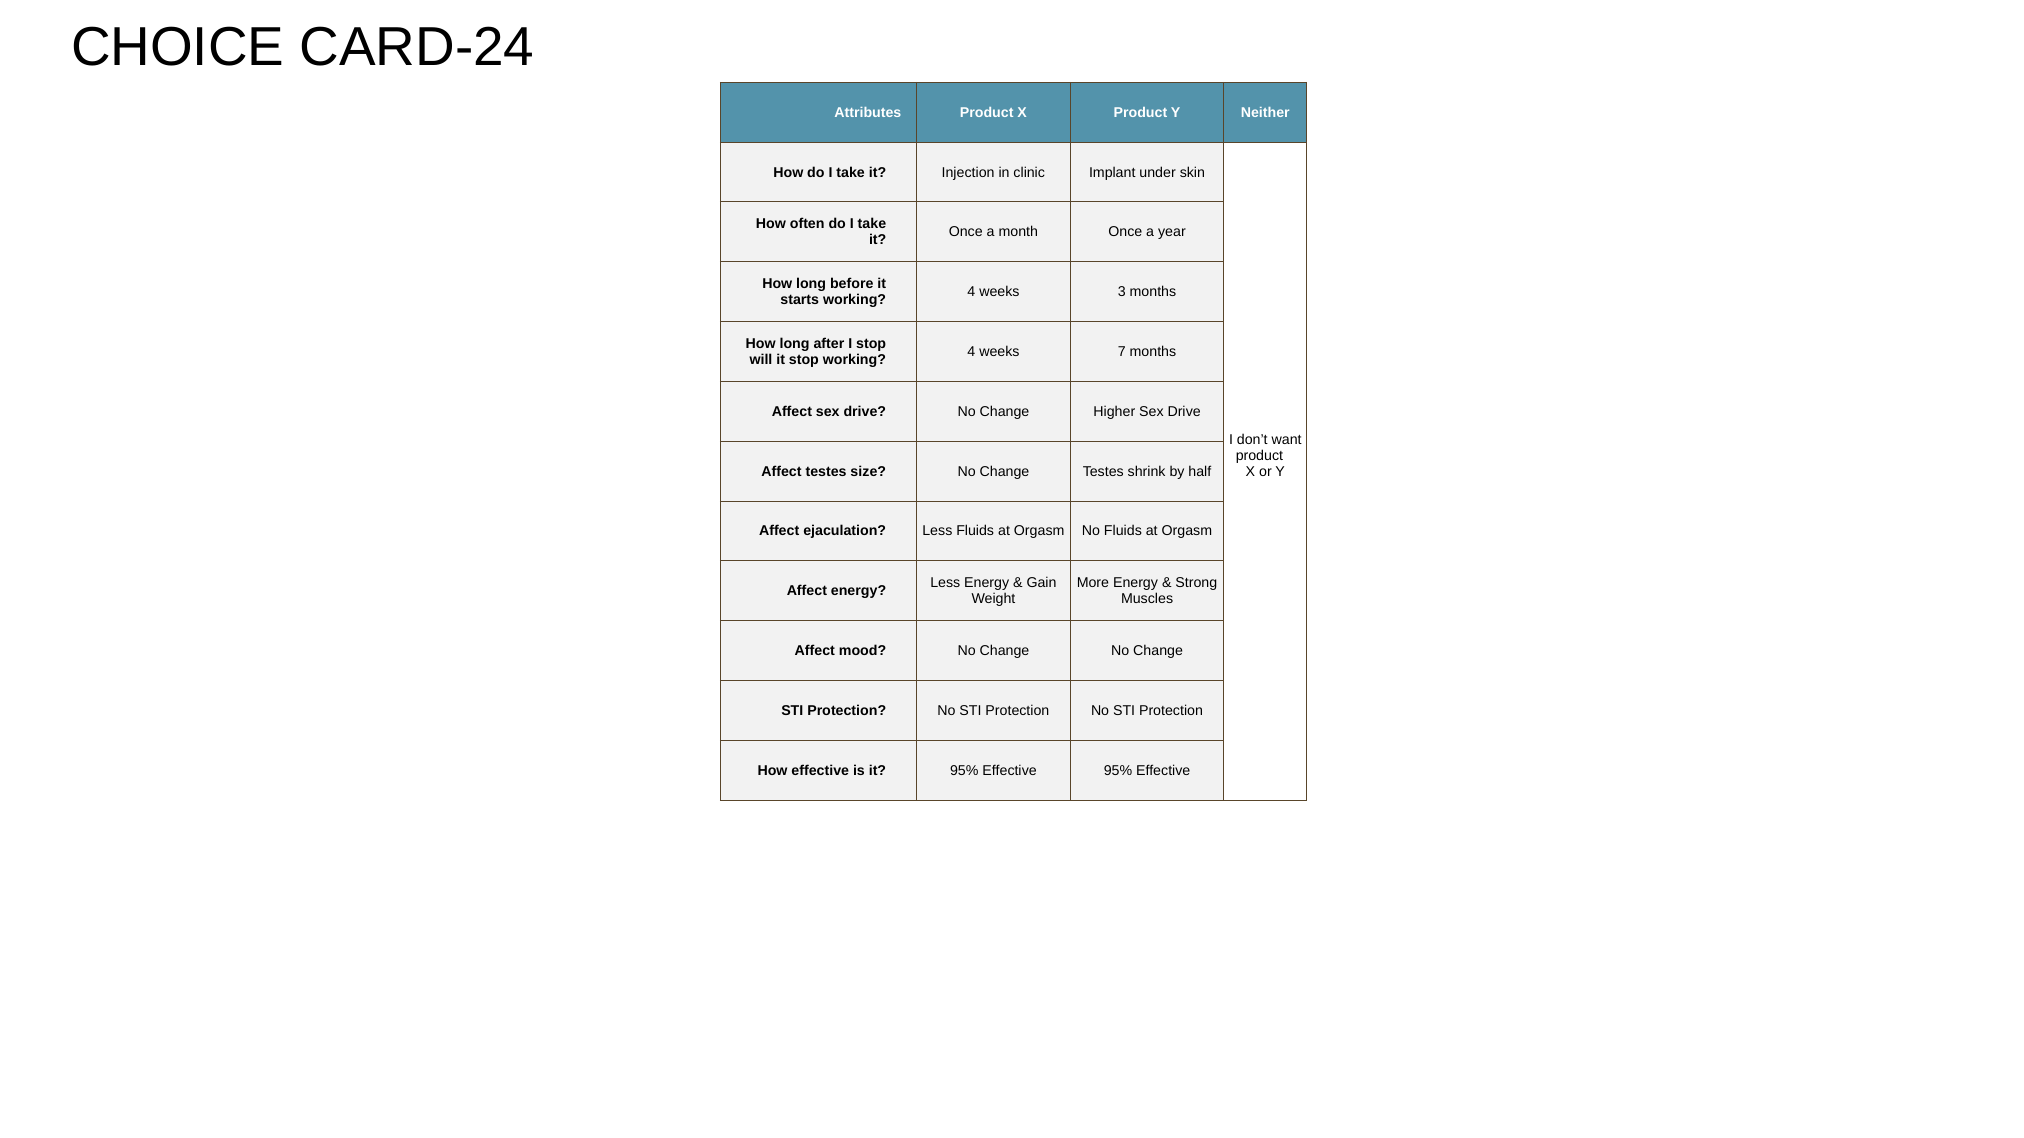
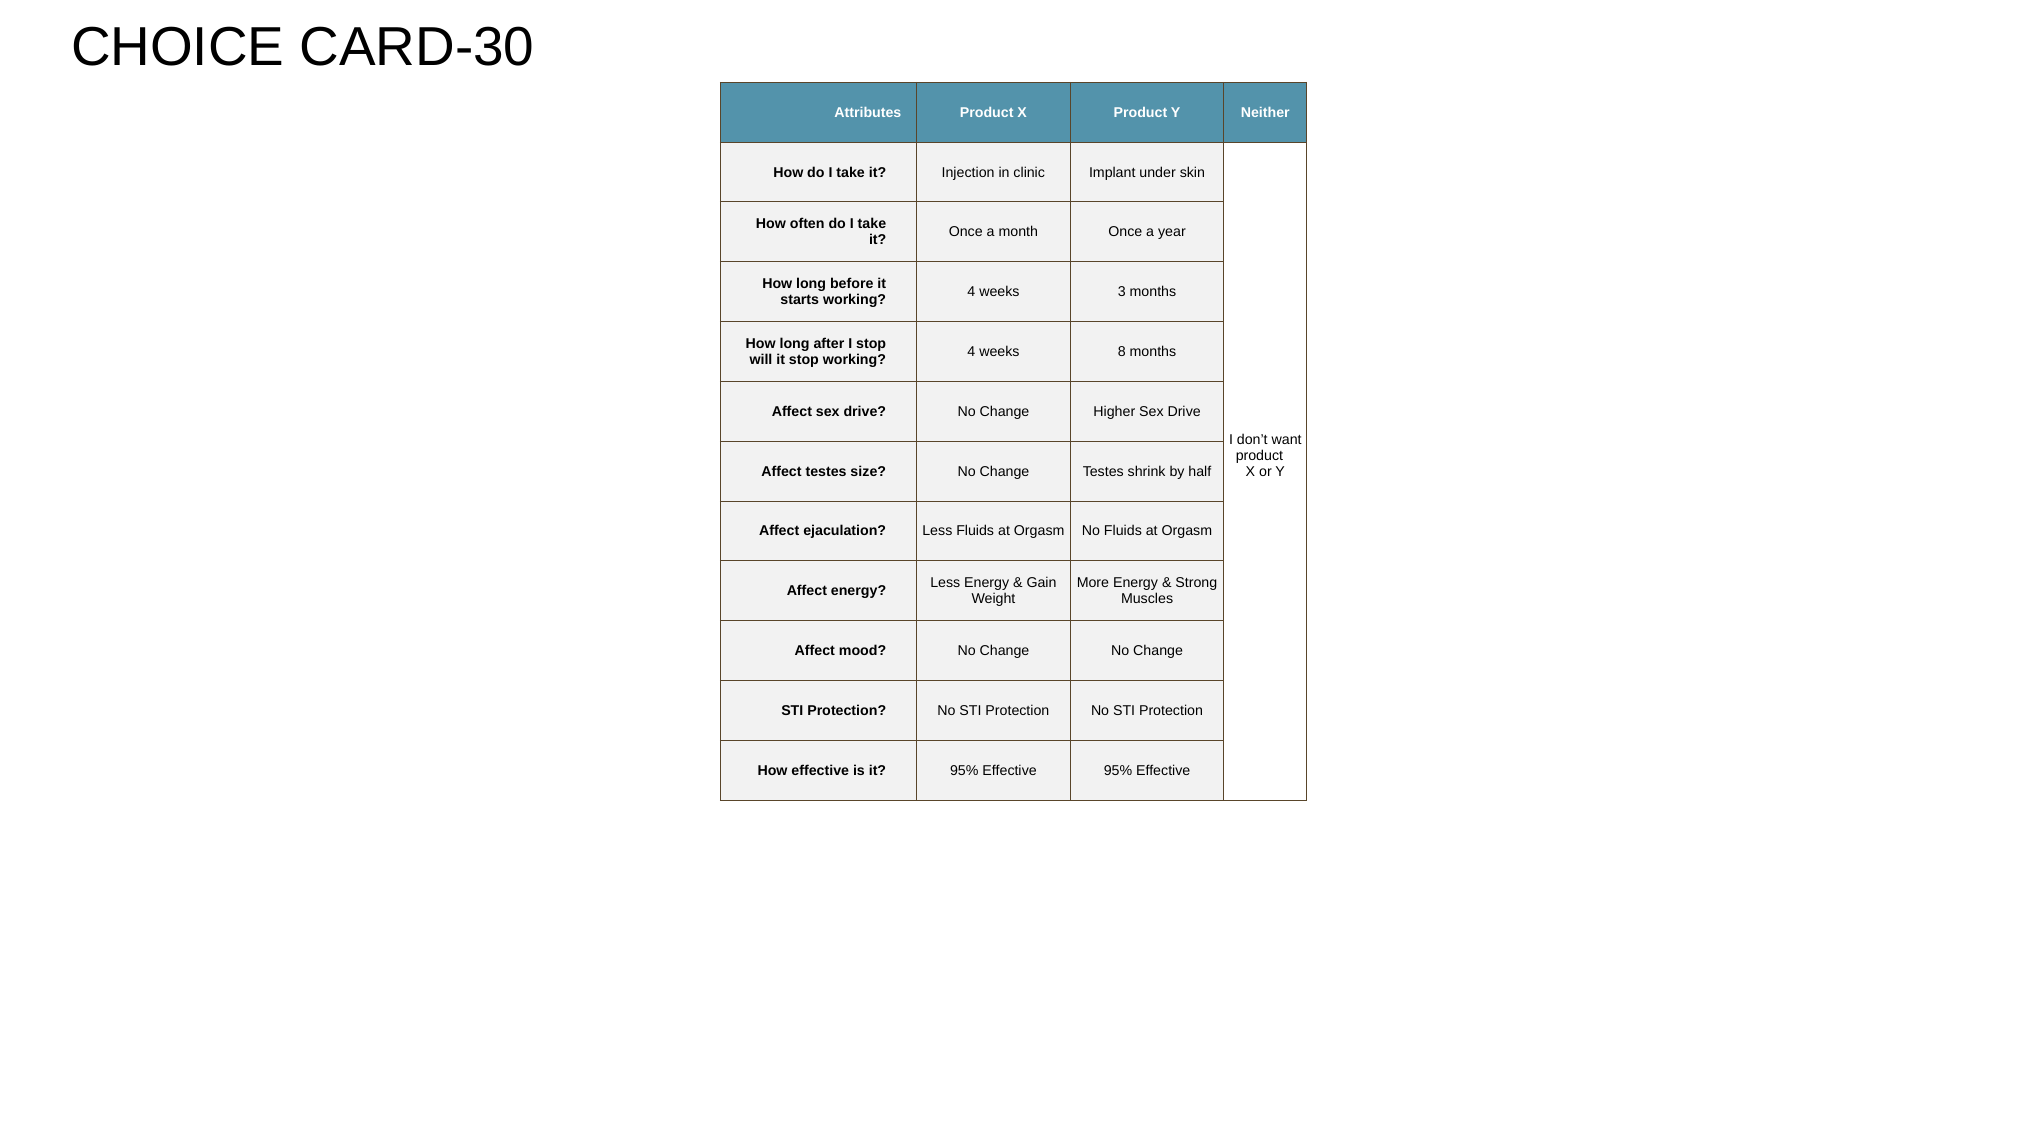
CARD-24: CARD-24 -> CARD-30 (417, 47)
7: 7 -> 8 (1122, 352)
